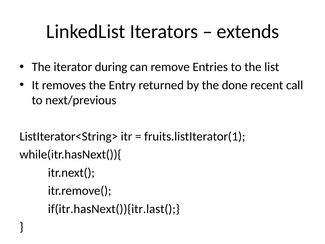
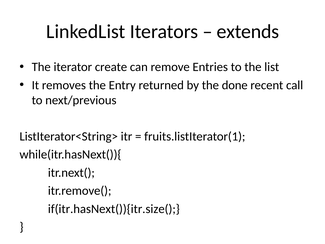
during: during -> create (111, 67)
if(itr.hasNext()){itr.last(: if(itr.hasNext()){itr.last( -> if(itr.hasNext()){itr.size( (114, 209)
